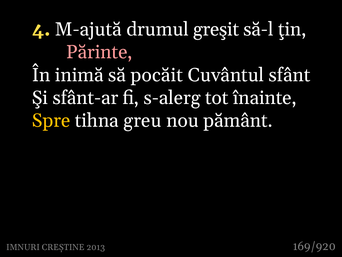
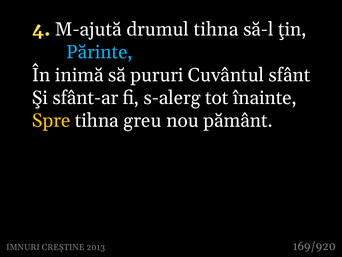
drumul greşit: greşit -> tihna (216, 29)
Părinte colour: pink -> light blue (99, 52)
pocăit: pocăit -> pururi (157, 75)
